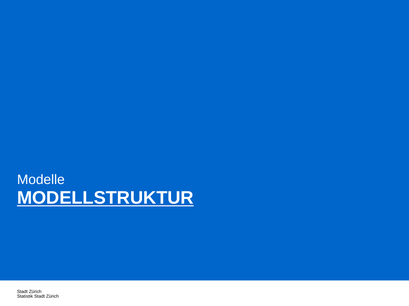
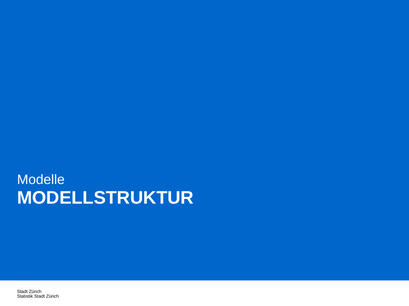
MODELLSTRUKTUR underline: present -> none (105, 198)
